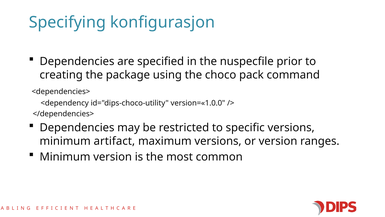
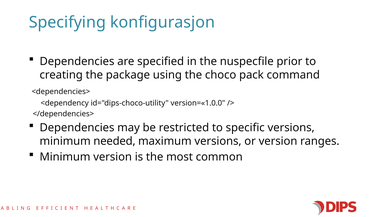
artifact: artifact -> needed (114, 141)
